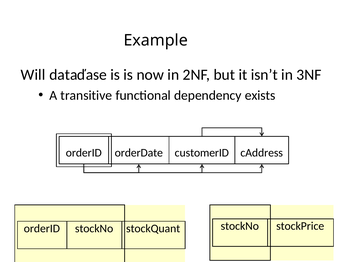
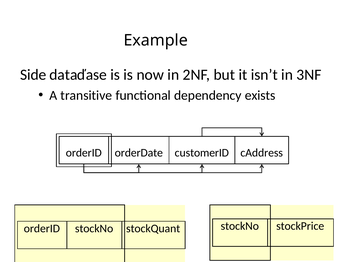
Will: Will -> Side (33, 75)
